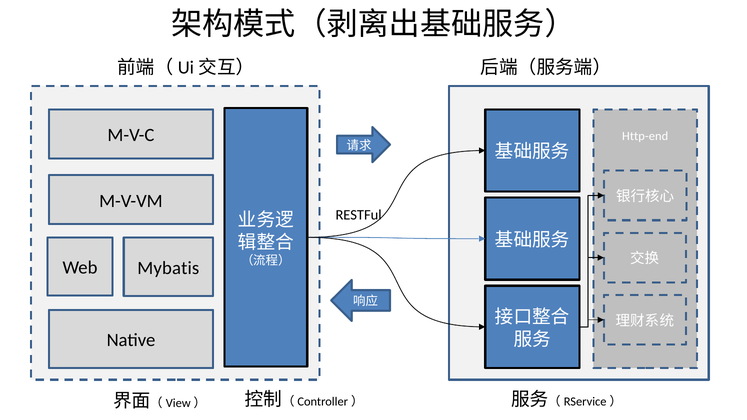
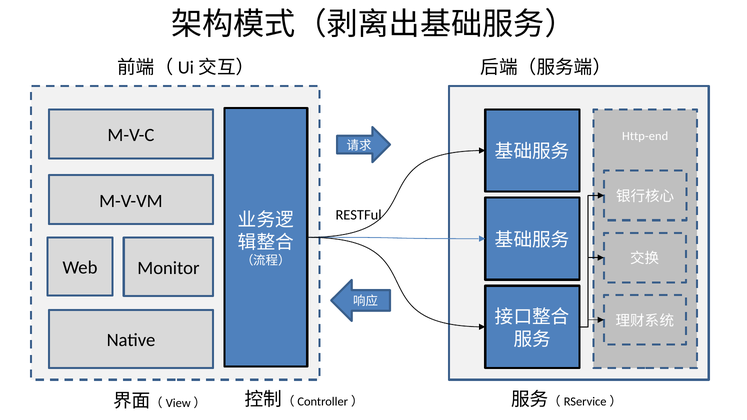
Mybatis: Mybatis -> Monitor (168, 268)
